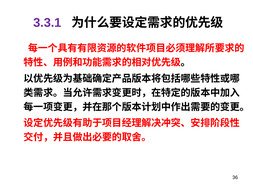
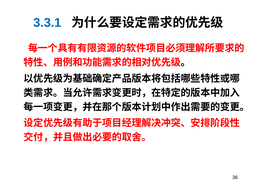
3.3.1 colour: purple -> blue (47, 23)
